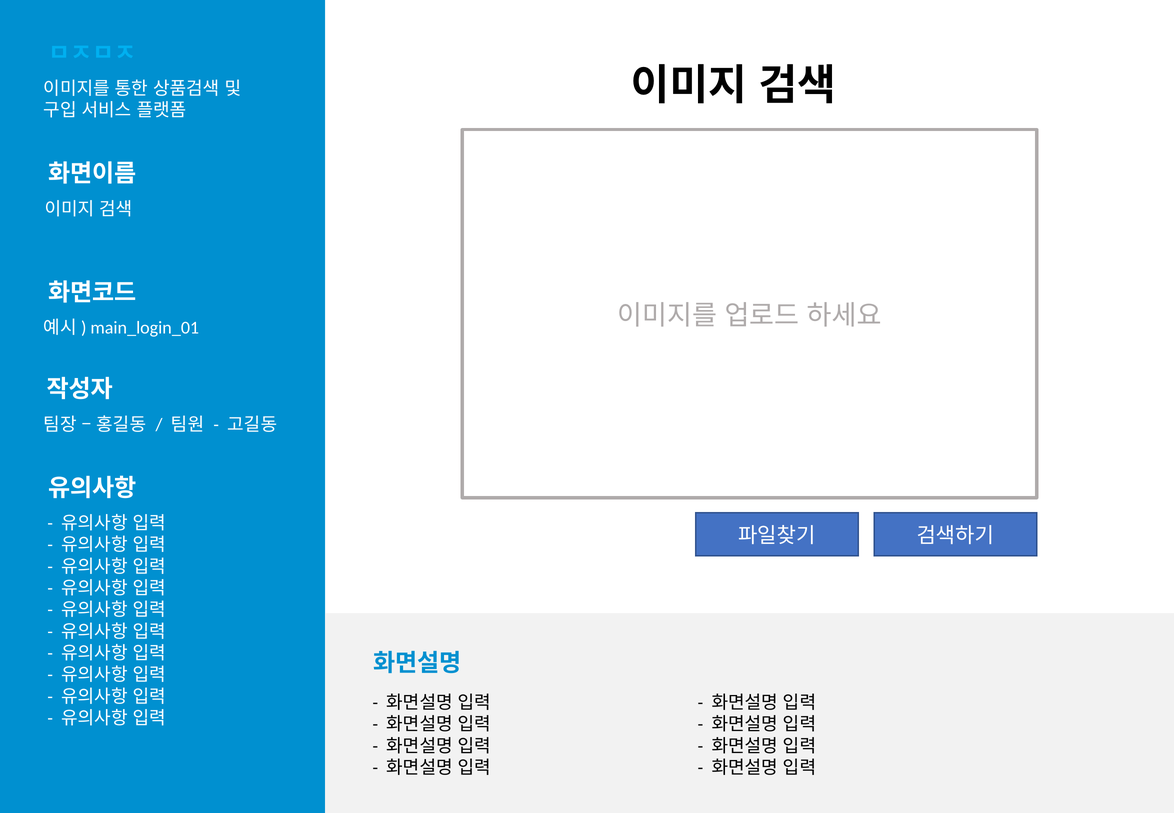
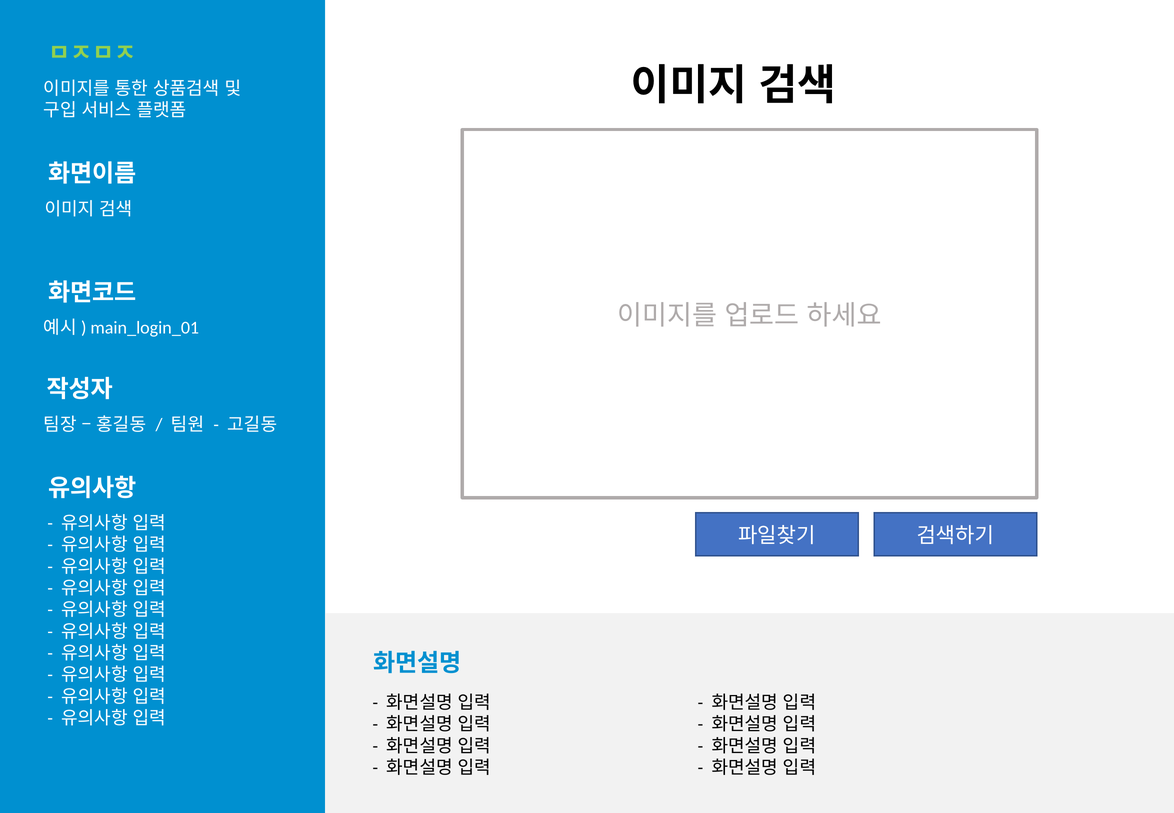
ㅁㅈㅁㅈ colour: light blue -> light green (92, 53)
